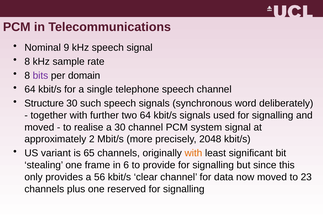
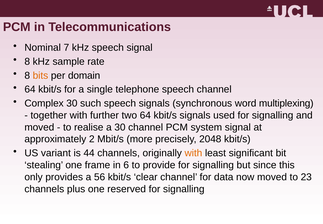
9: 9 -> 7 (66, 48)
bits colour: purple -> orange (40, 75)
Structure: Structure -> Complex (44, 103)
deliberately: deliberately -> multiplexing (286, 103)
65: 65 -> 44 (89, 153)
